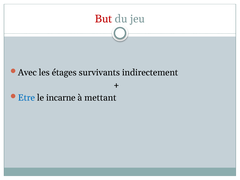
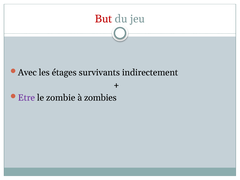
Etre colour: blue -> purple (26, 98)
incarne: incarne -> zombie (61, 98)
mettant: mettant -> zombies (100, 98)
